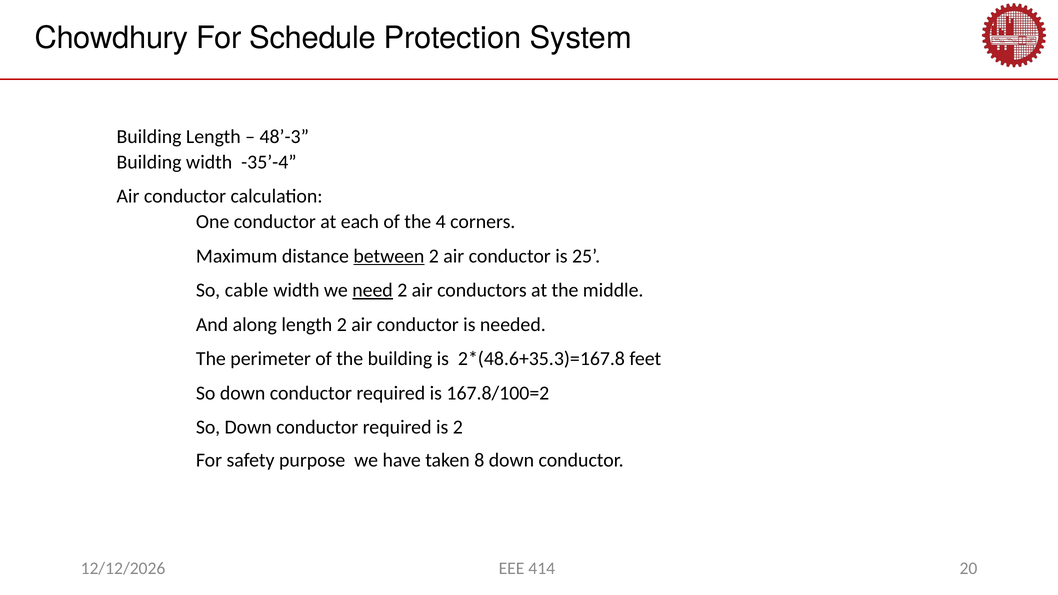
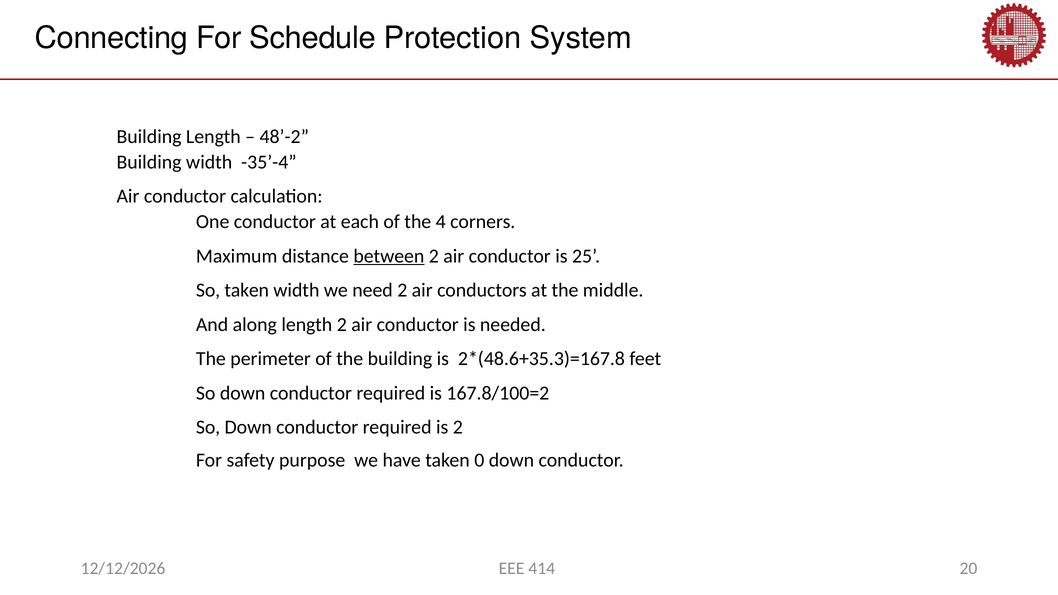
Chowdhury: Chowdhury -> Connecting (111, 38)
48’-3: 48’-3 -> 48’-2 (284, 137)
So cable: cable -> taken (247, 290)
need underline: present -> none (373, 290)
8: 8 -> 0 (479, 460)
